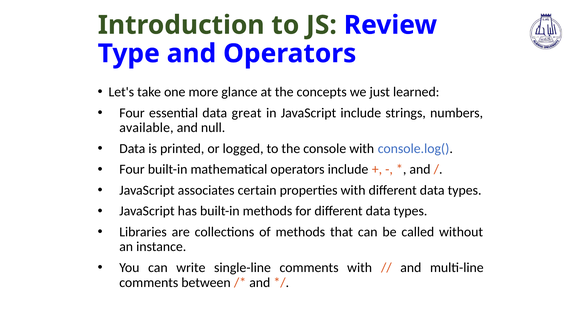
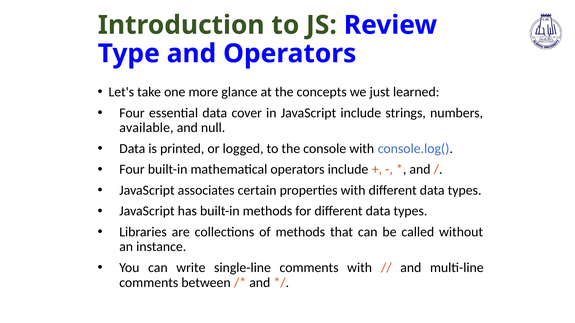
great: great -> cover (247, 113)
